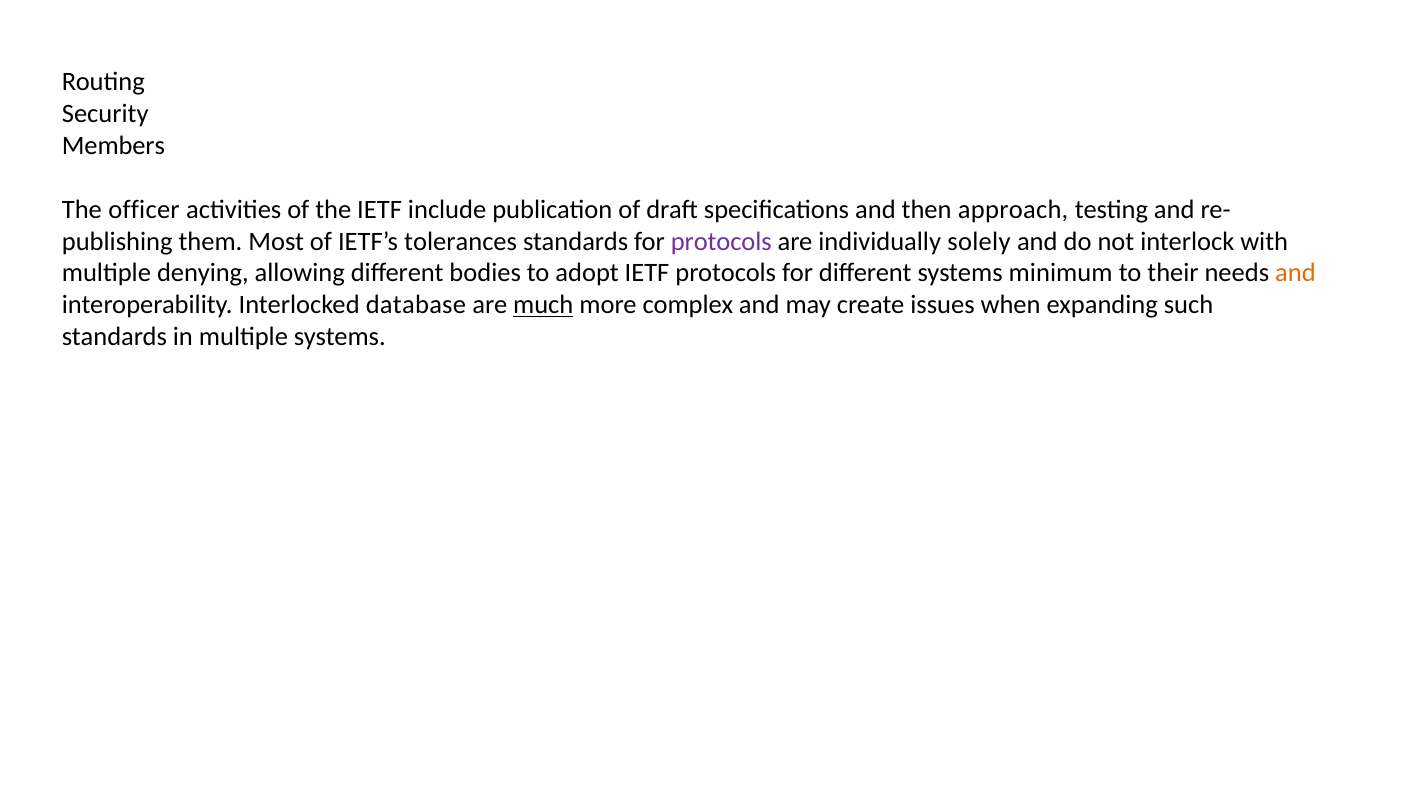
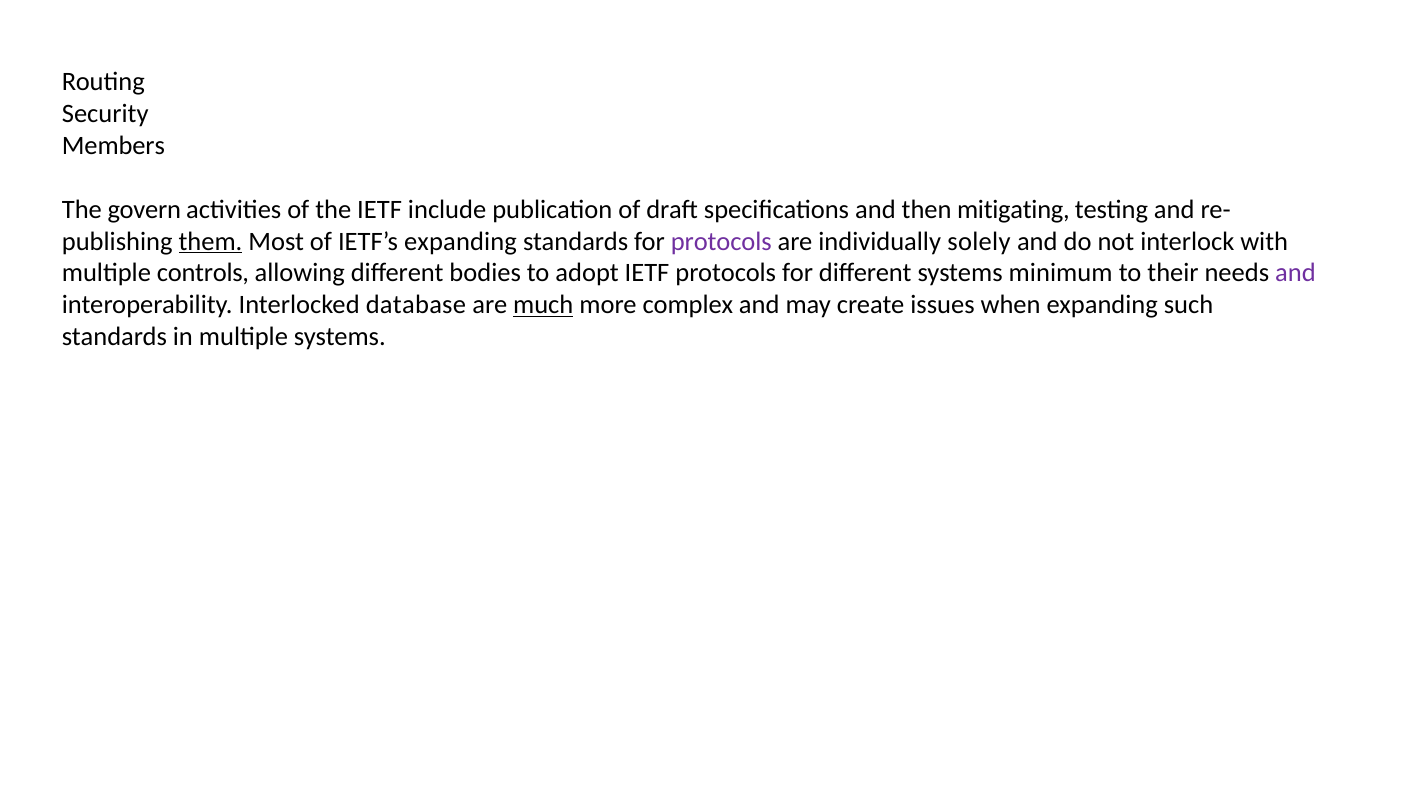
officer: officer -> govern (144, 209)
approach: approach -> mitigating (1013, 209)
them underline: none -> present (210, 241)
IETF’s tolerances: tolerances -> expanding (461, 241)
denying: denying -> controls (203, 273)
and colour: orange -> purple (1295, 273)
